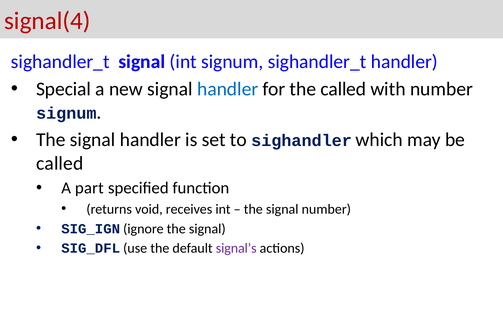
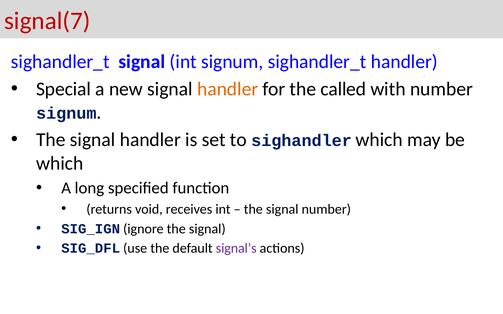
signal(4: signal(4 -> signal(7 (47, 21)
handler colour: blue -> orange (228, 89)
called: called -> which (60, 163)
part: part -> long (89, 188)
